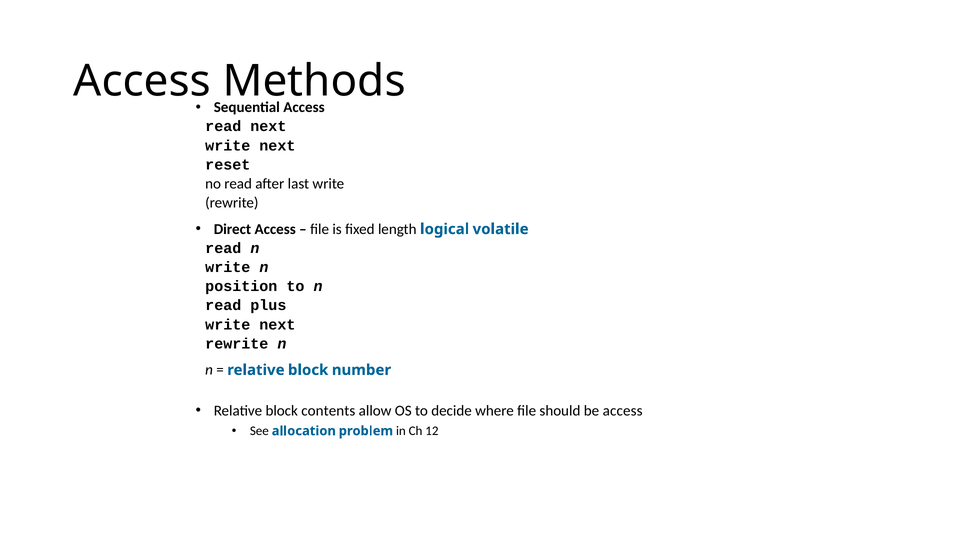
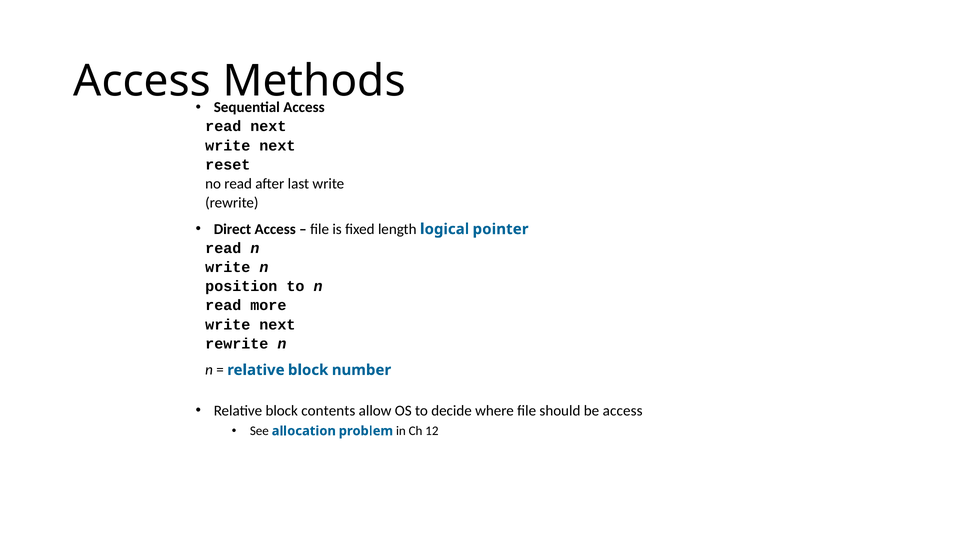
volatile: volatile -> pointer (501, 229)
plus: plus -> more (268, 305)
